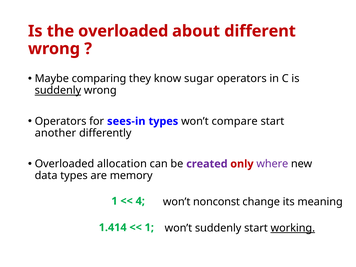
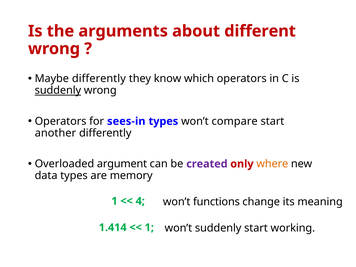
the overloaded: overloaded -> arguments (123, 31)
Maybe comparing: comparing -> differently (99, 79)
sugar: sugar -> which (199, 79)
allocation: allocation -> argument (122, 164)
where colour: purple -> orange (272, 164)
nonconst: nonconst -> functions (216, 202)
working underline: present -> none (293, 228)
